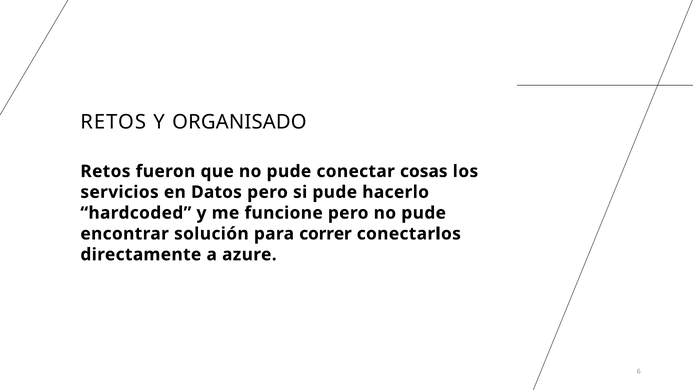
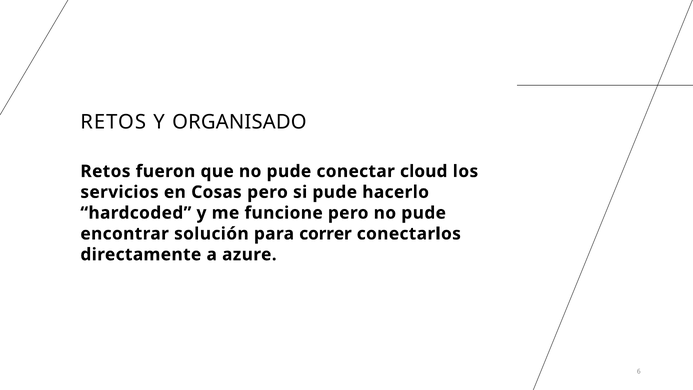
cosas: cosas -> cloud (424, 171)
Datos: Datos -> Cosas (216, 192)
